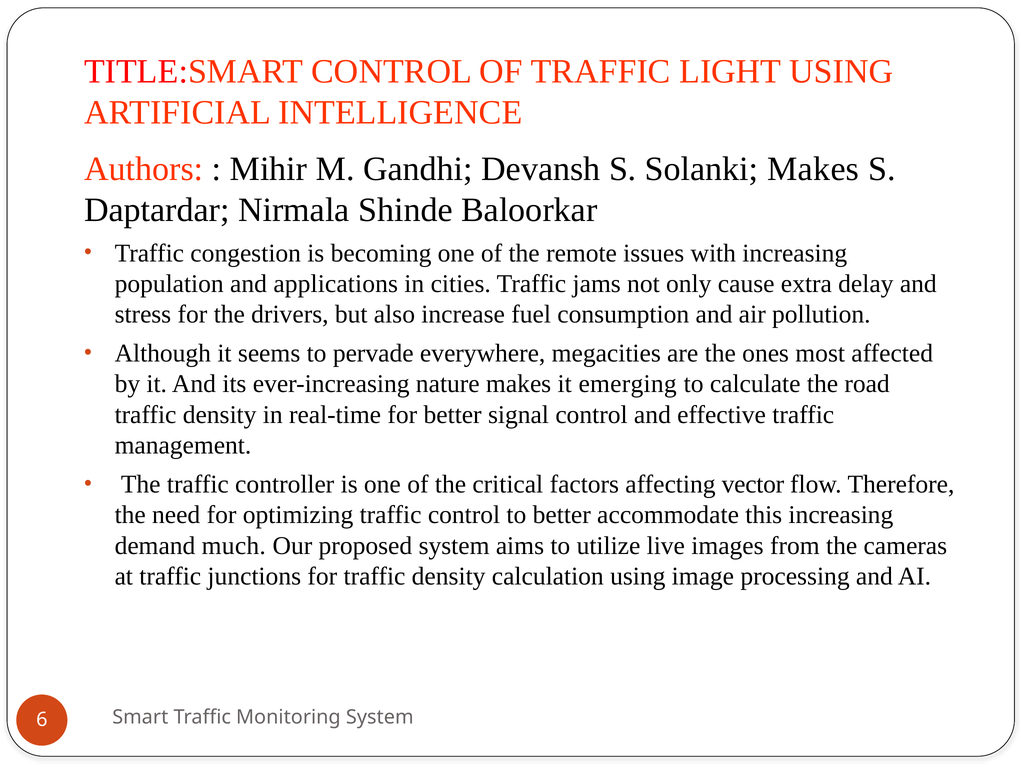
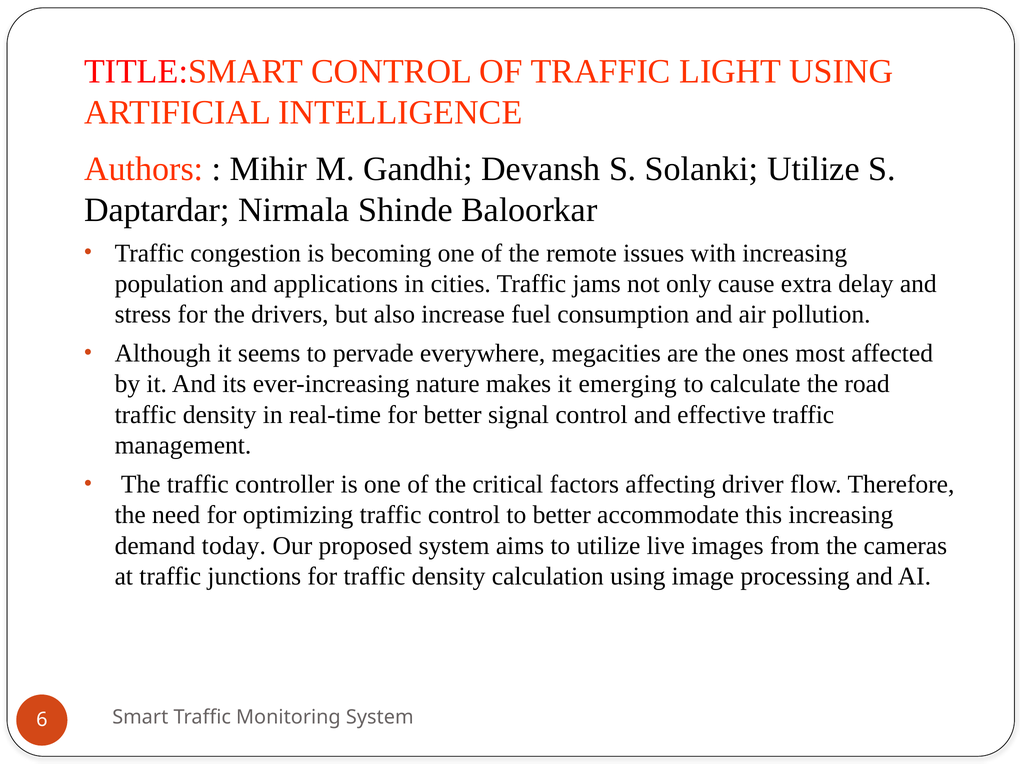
Solanki Makes: Makes -> Utilize (813, 169)
vector: vector -> driver (753, 484)
much: much -> today (234, 545)
